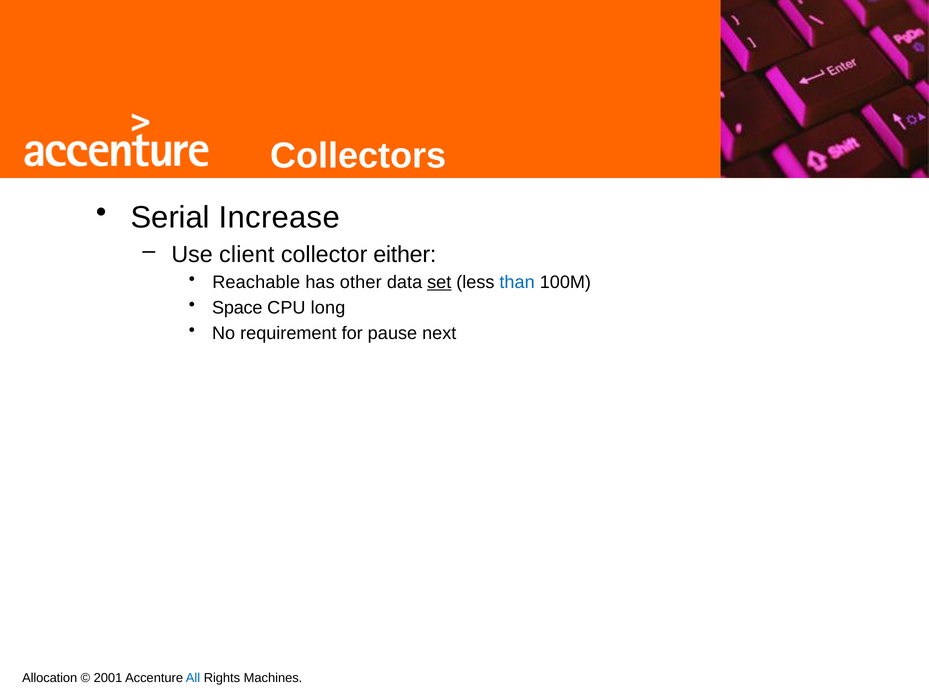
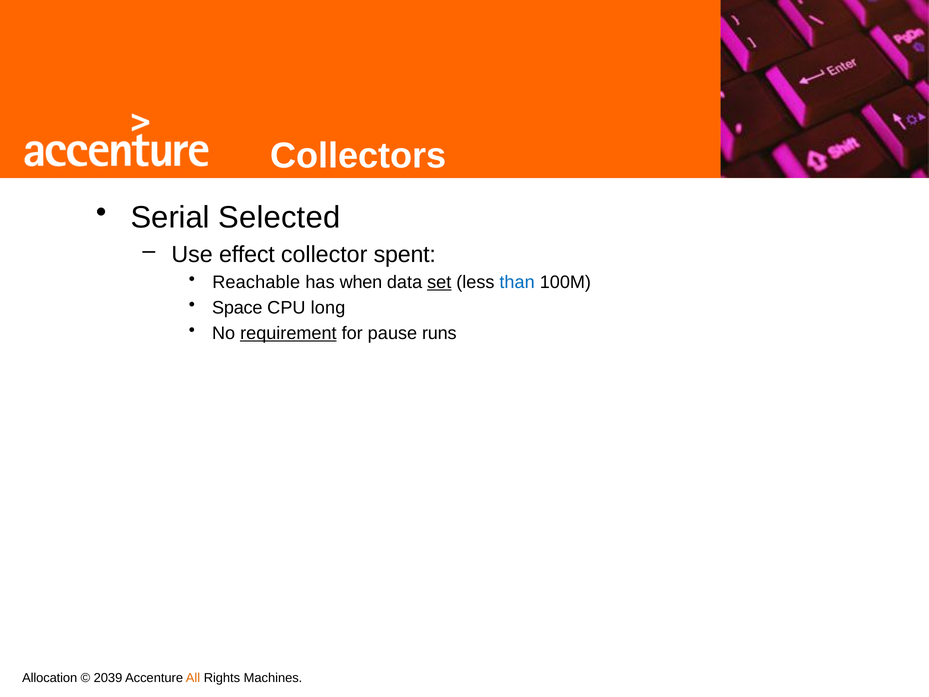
Increase: Increase -> Selected (279, 218)
client: client -> effect (247, 254)
either: either -> spent (405, 254)
other: other -> when (361, 282)
requirement underline: none -> present (288, 333)
next: next -> runs (439, 333)
2001: 2001 -> 2039 (108, 678)
All colour: blue -> orange (193, 678)
